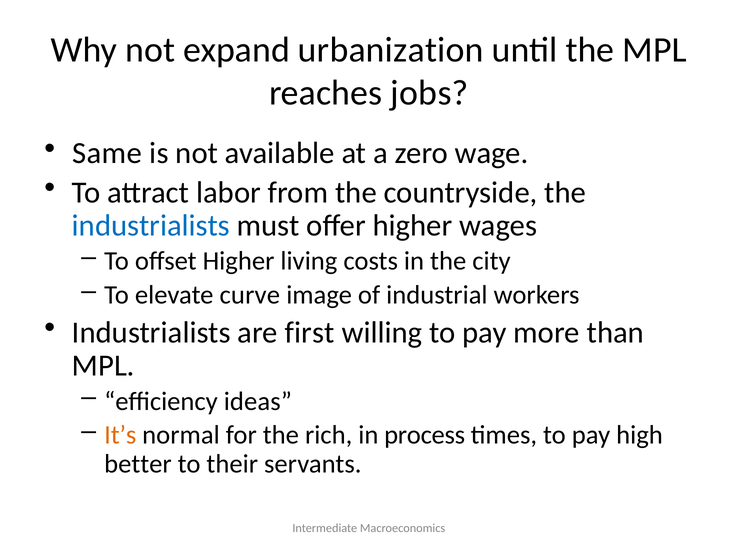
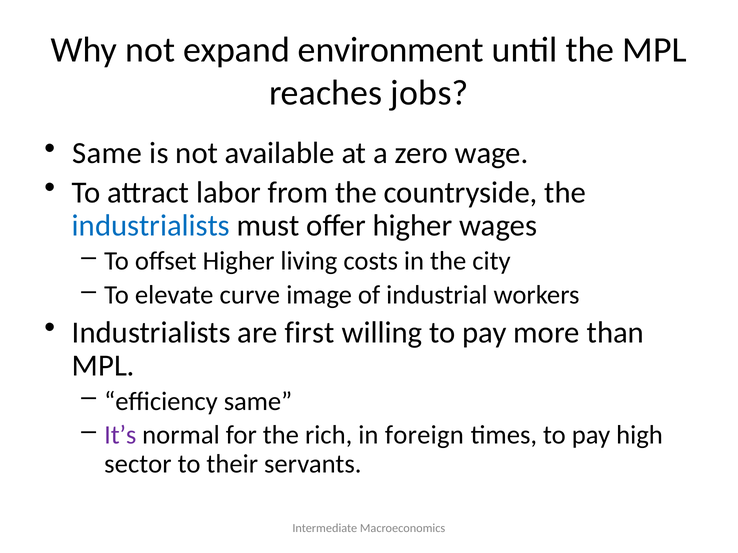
urbanization: urbanization -> environment (391, 50)
efficiency ideas: ideas -> same (258, 402)
It’s colour: orange -> purple (120, 436)
process: process -> foreign (424, 436)
better: better -> sector (138, 464)
